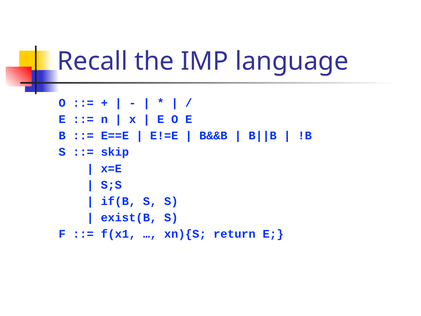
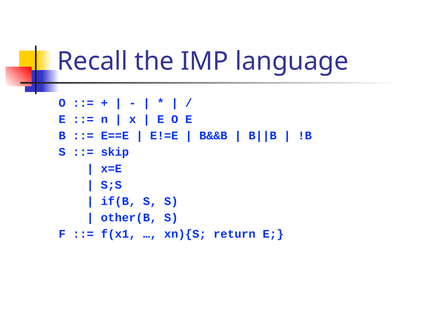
exist(B: exist(B -> other(B (129, 217)
